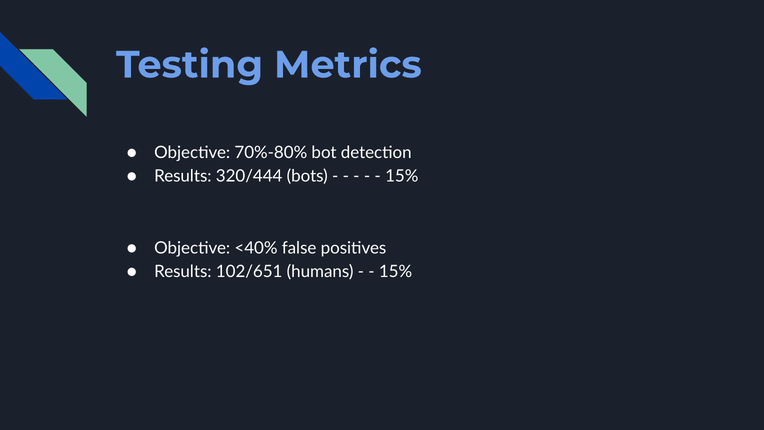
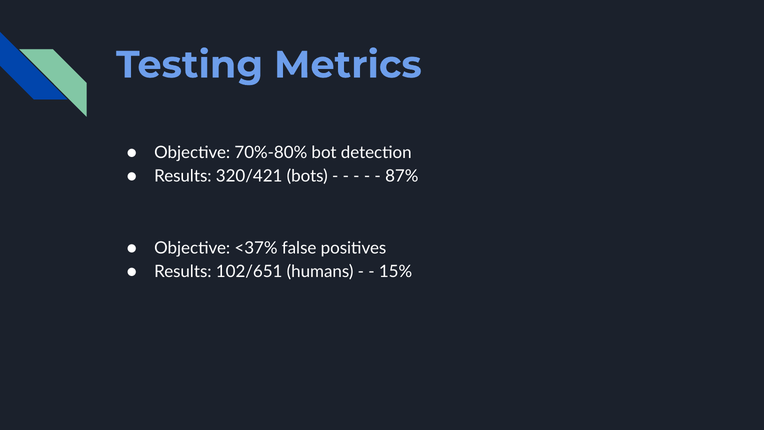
320/444: 320/444 -> 320/421 (249, 176)
15%: 15% -> 87% (402, 176)
<40%: <40% -> <37% (256, 248)
